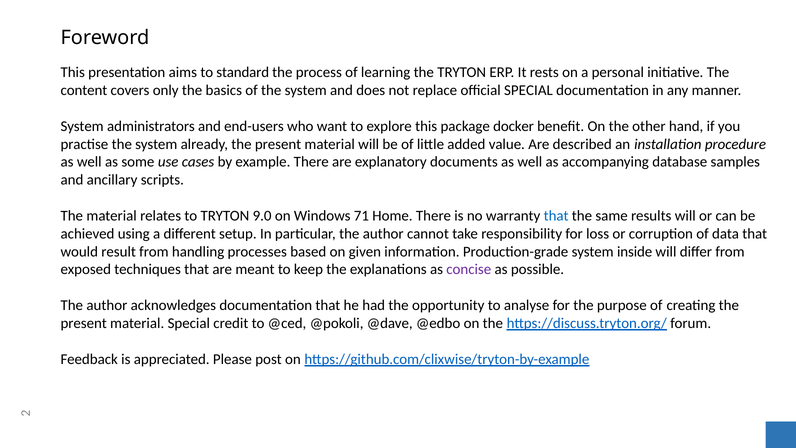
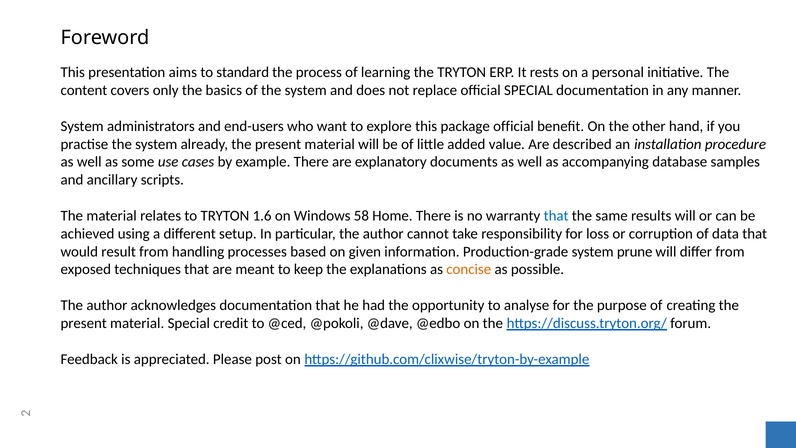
package docker: docker -> official (513, 126)
9.0: 9.0 -> 1.6 (262, 216)
71: 71 -> 58 (361, 216)
inside: inside -> prune (635, 251)
concise colour: purple -> orange (469, 269)
